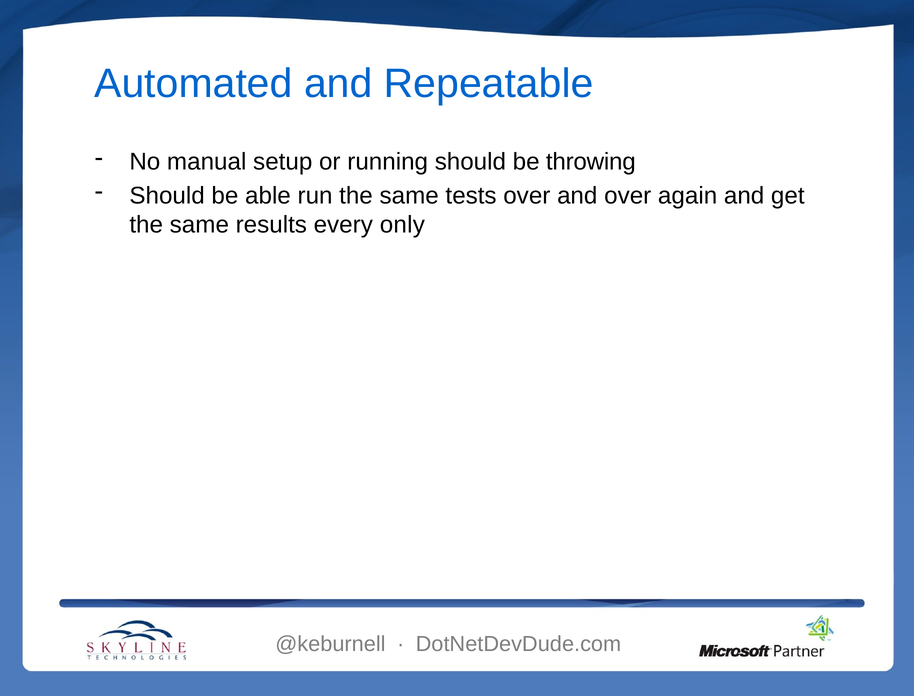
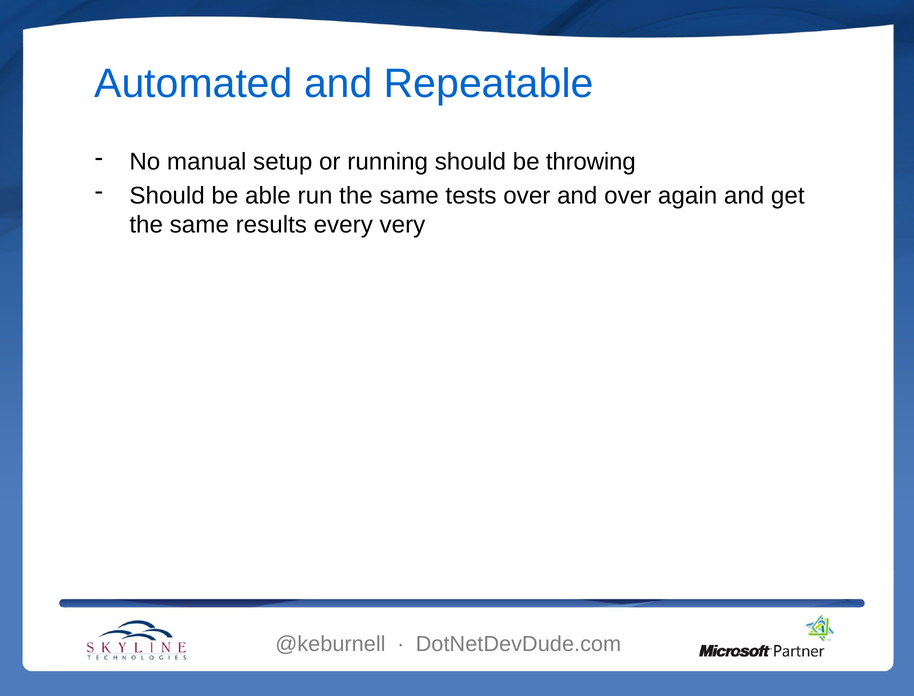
only: only -> very (402, 225)
